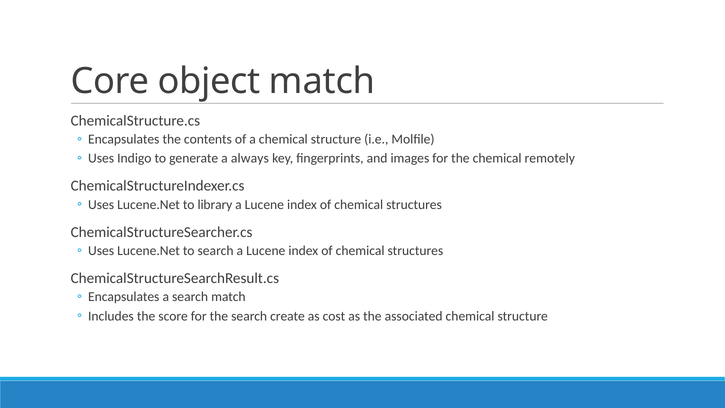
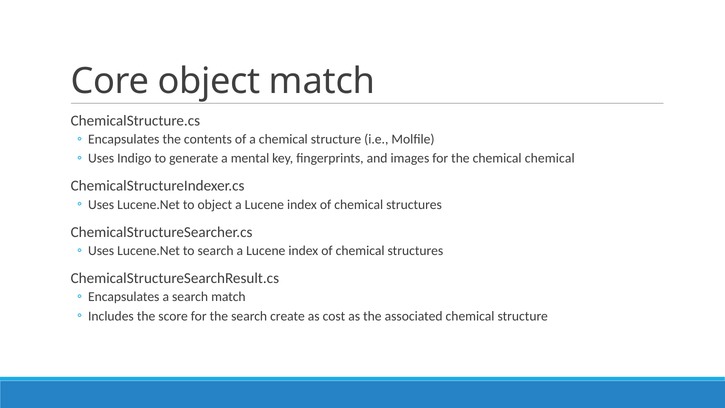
always: always -> mental (250, 158)
chemical remotely: remotely -> chemical (550, 158)
to library: library -> object (215, 204)
